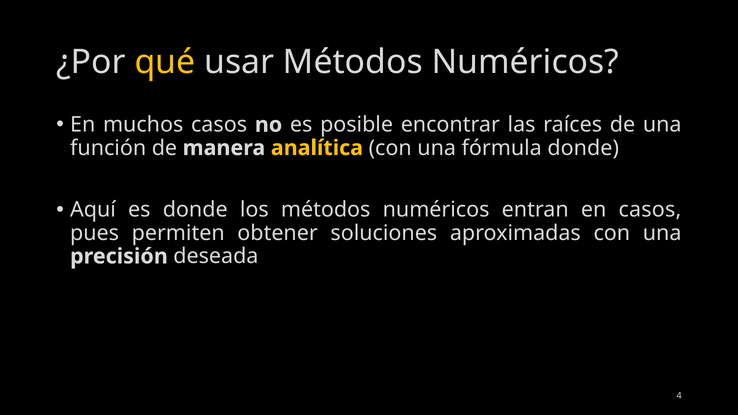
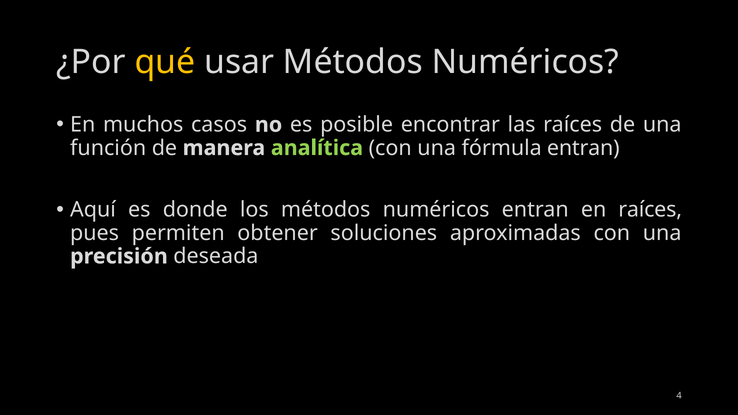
analítica colour: yellow -> light green (317, 148)
fórmula donde: donde -> entran (583, 148)
en casos: casos -> raíces (650, 210)
